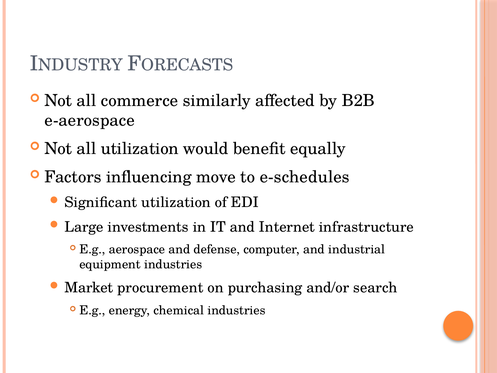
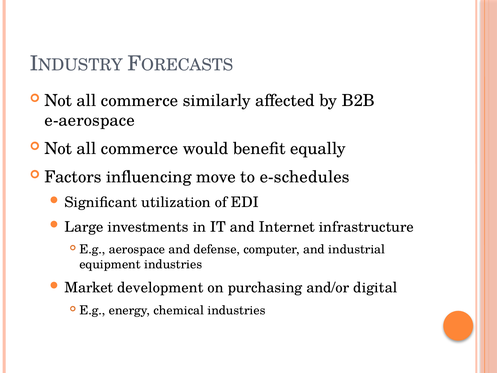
utilization: utilization -> commerce (140, 149)
procurement: procurement -> development (160, 288)
search: search -> digital (375, 288)
